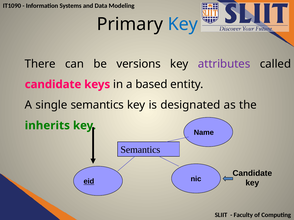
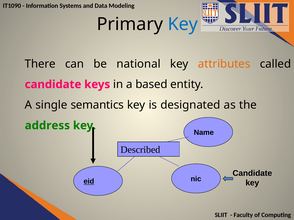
versions: versions -> national (139, 64)
attributes colour: purple -> orange (224, 64)
inherits: inherits -> address (47, 126)
Semantics: Semantics -> Described (140, 150)
